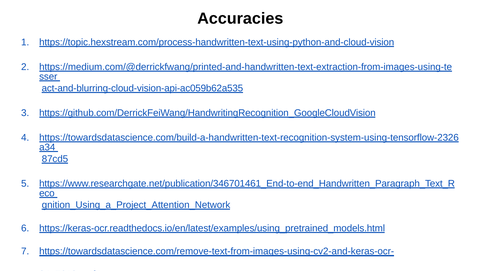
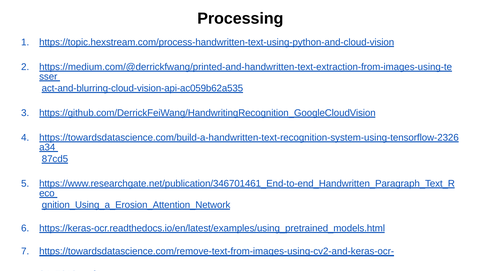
Accuracies: Accuracies -> Processing (240, 18)
gnition_Using_a_Project_Attention_Network: gnition_Using_a_Project_Attention_Network -> gnition_Using_a_Erosion_Attention_Network (136, 205)
